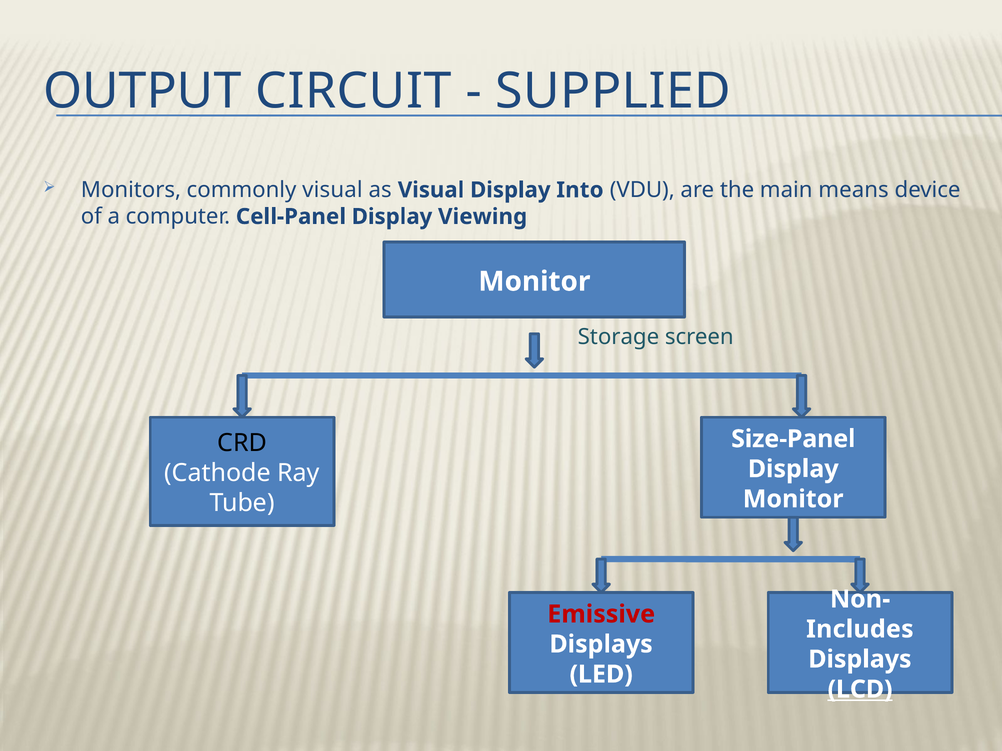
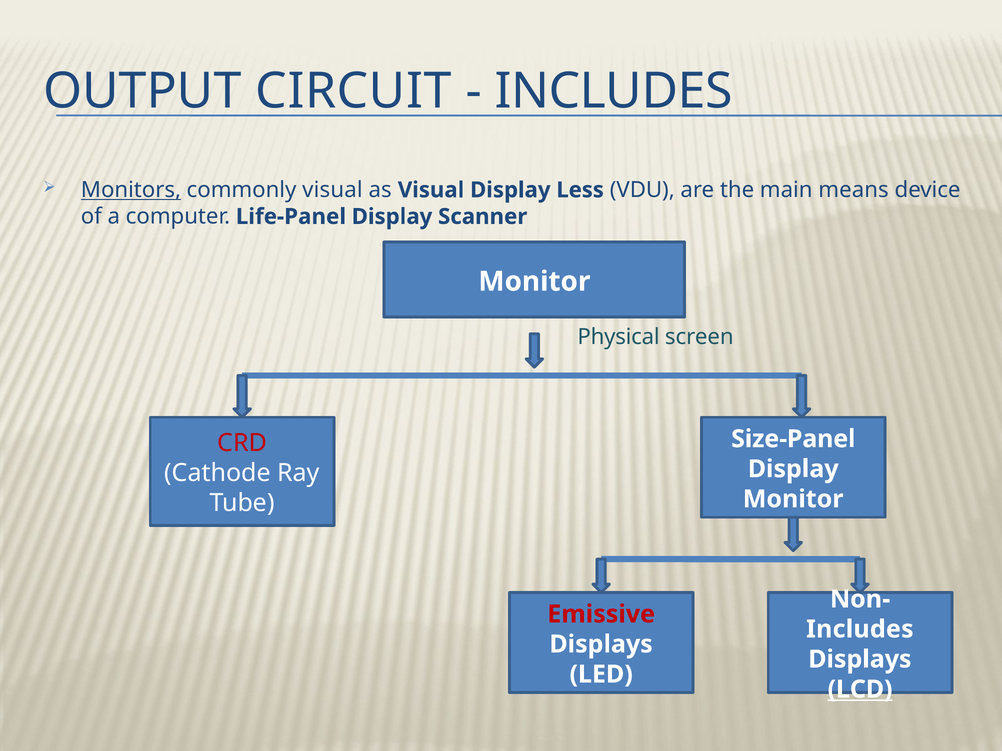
SUPPLIED: SUPPLIED -> INCLUDES (614, 91)
Monitors underline: none -> present (131, 190)
Into: Into -> Less (580, 190)
Cell-Panel: Cell-Panel -> Life-Panel (291, 217)
Viewing: Viewing -> Scanner (483, 217)
Storage: Storage -> Physical (619, 337)
CRD colour: black -> red (242, 443)
